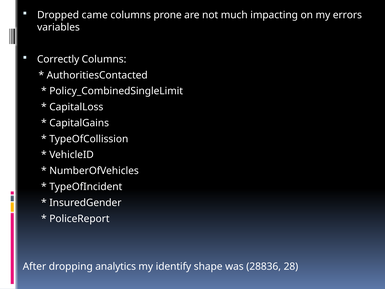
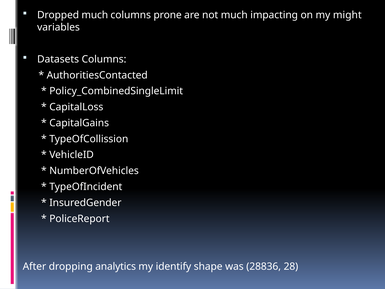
Dropped came: came -> much (95, 15)
errors: errors -> might (347, 15)
Correctly: Correctly -> Datasets (58, 59)
